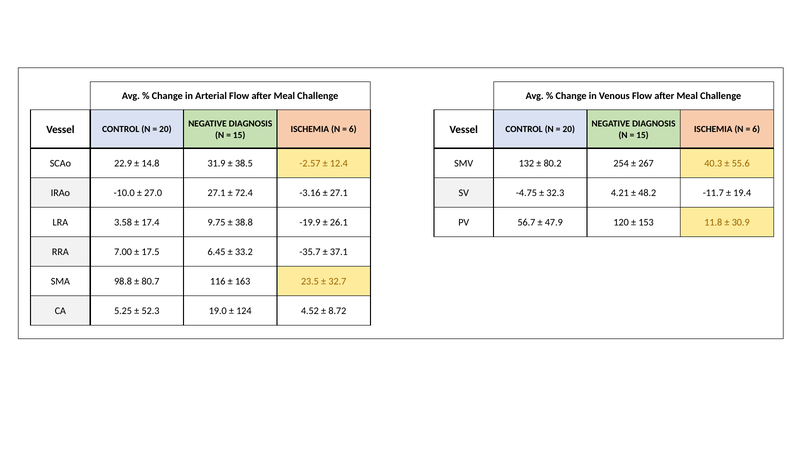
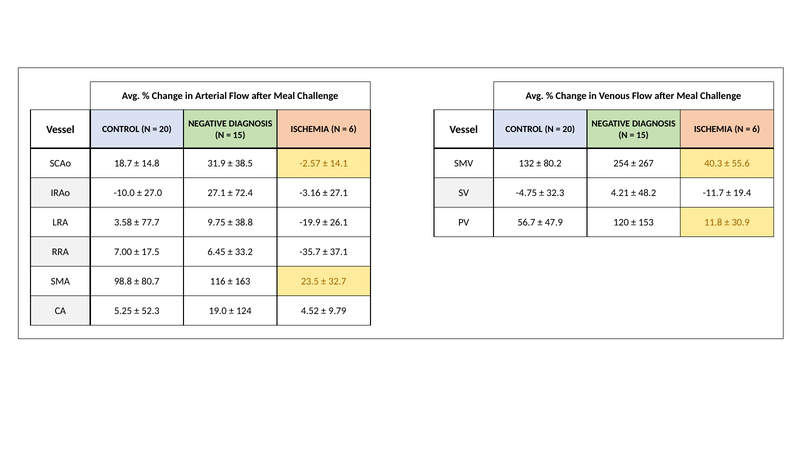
22.9: 22.9 -> 18.7 (123, 163)
12.4: 12.4 -> 14.1 (339, 163)
17.4: 17.4 -> 77.7 (151, 222)
8.72: 8.72 -> 9.79 (337, 311)
